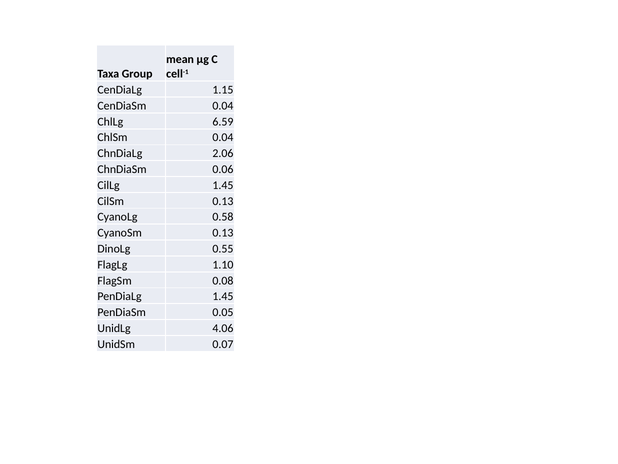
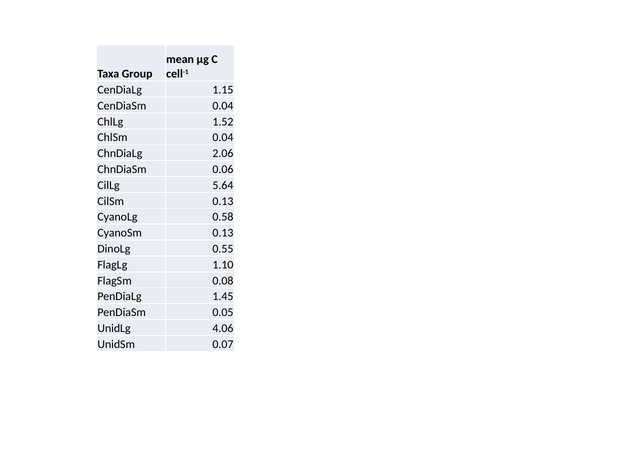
6.59: 6.59 -> 1.52 (223, 122)
CilLg 1.45: 1.45 -> 5.64 (223, 185)
